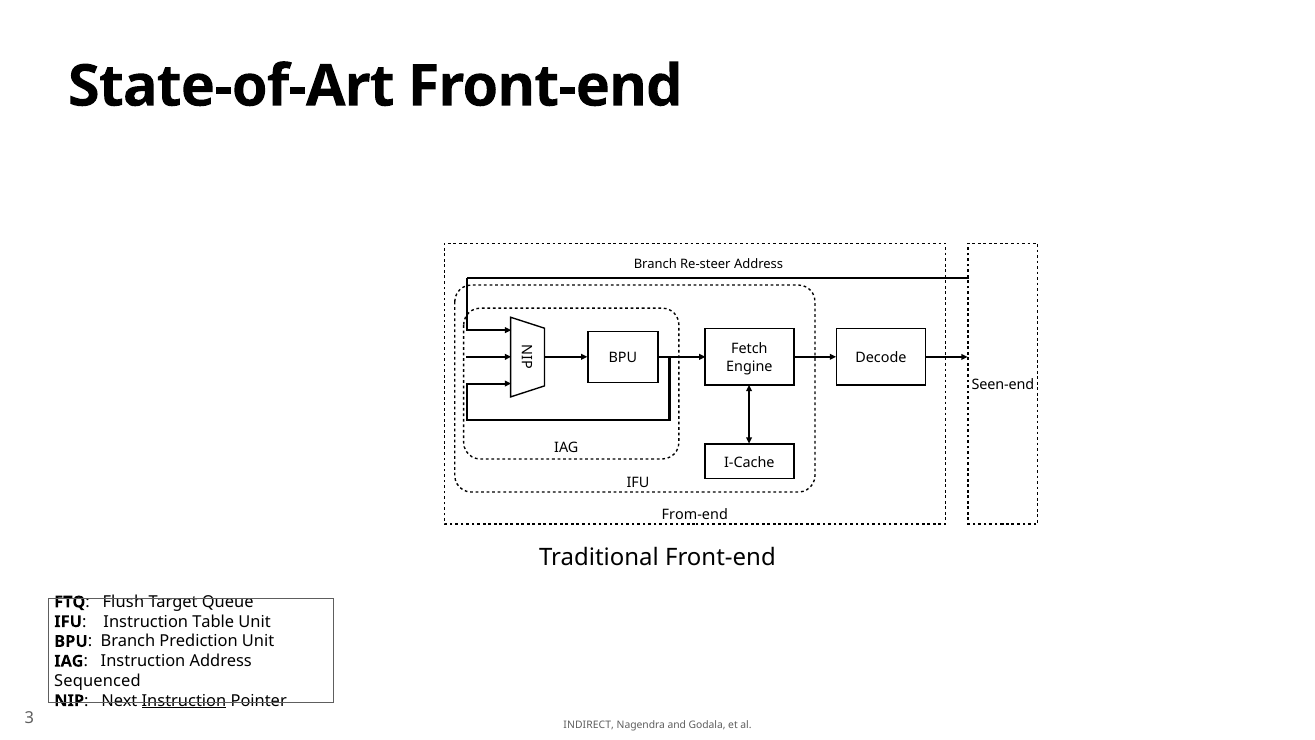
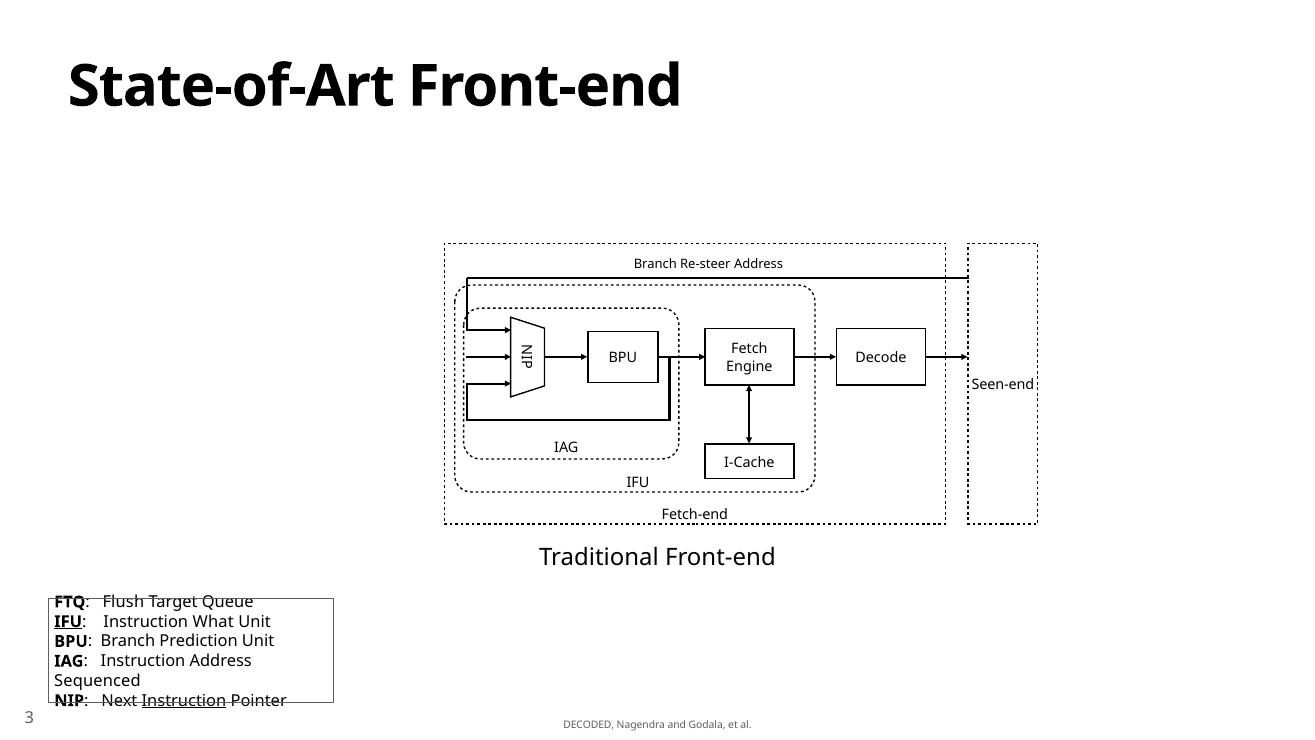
From-end: From-end -> Fetch-end (695, 514)
IFU underline: none -> present (68, 621)
Table: Table -> What (213, 621)
INDIRECT: INDIRECT -> DECODED (589, 725)
